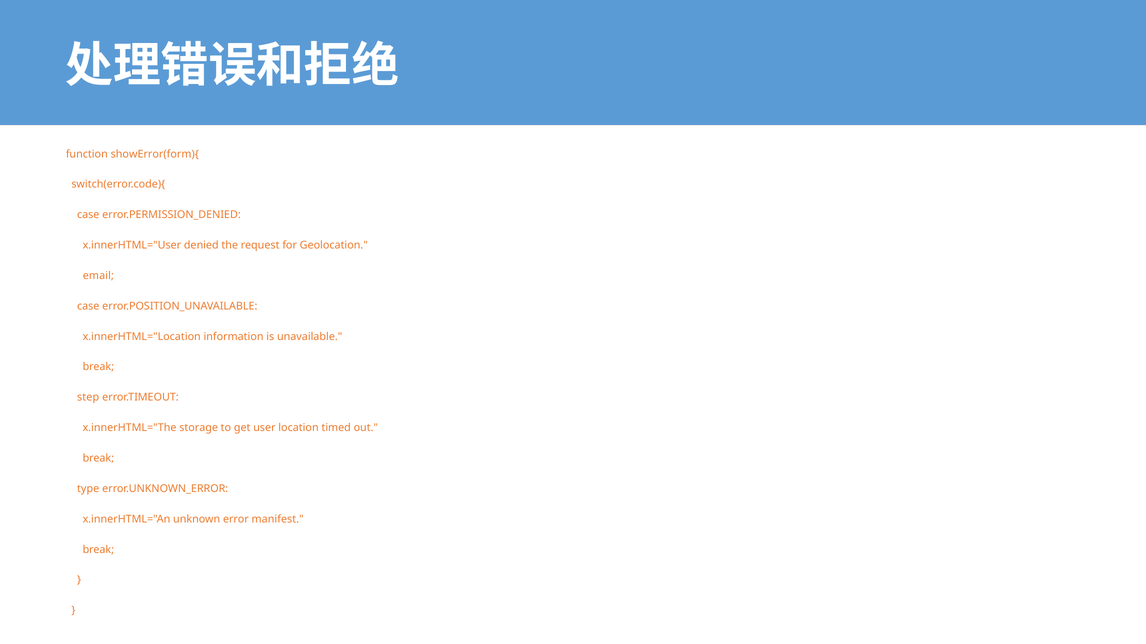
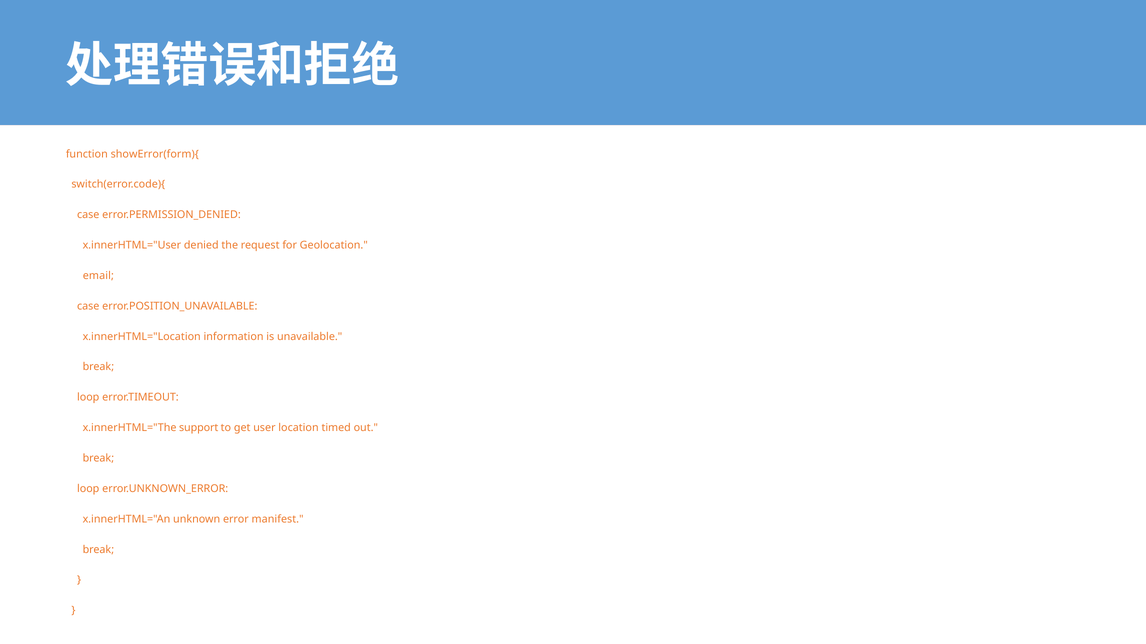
step: step -> loop (88, 398)
storage: storage -> support (199, 428)
type: type -> loop (88, 489)
